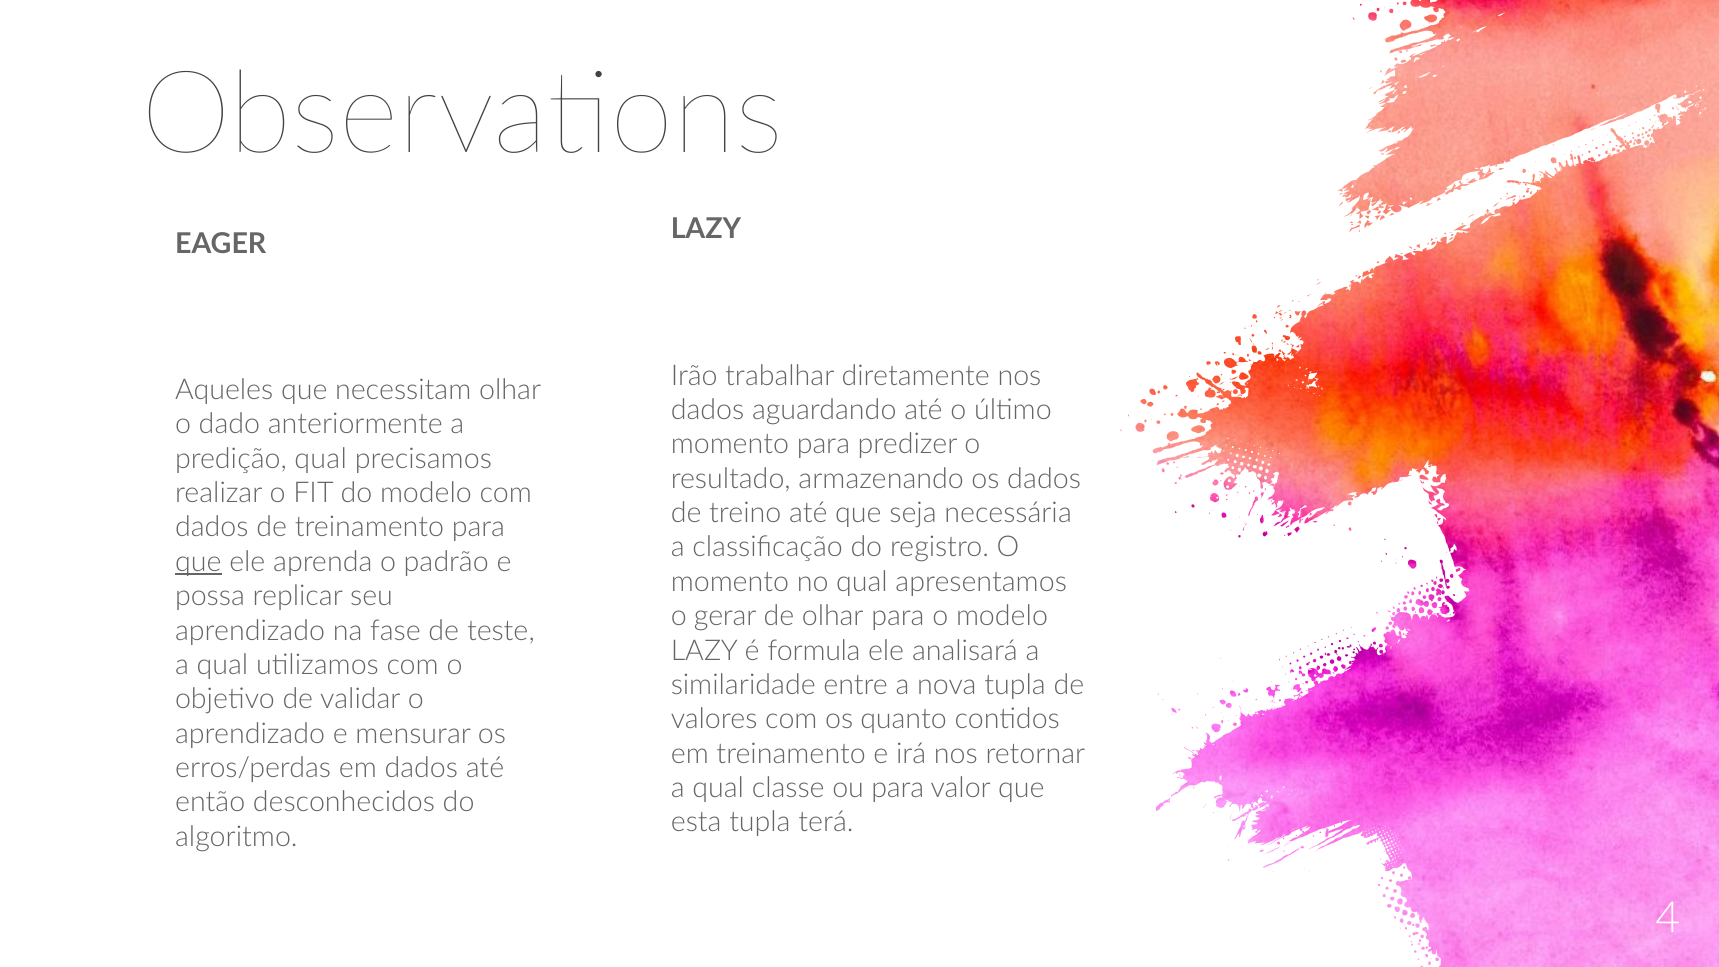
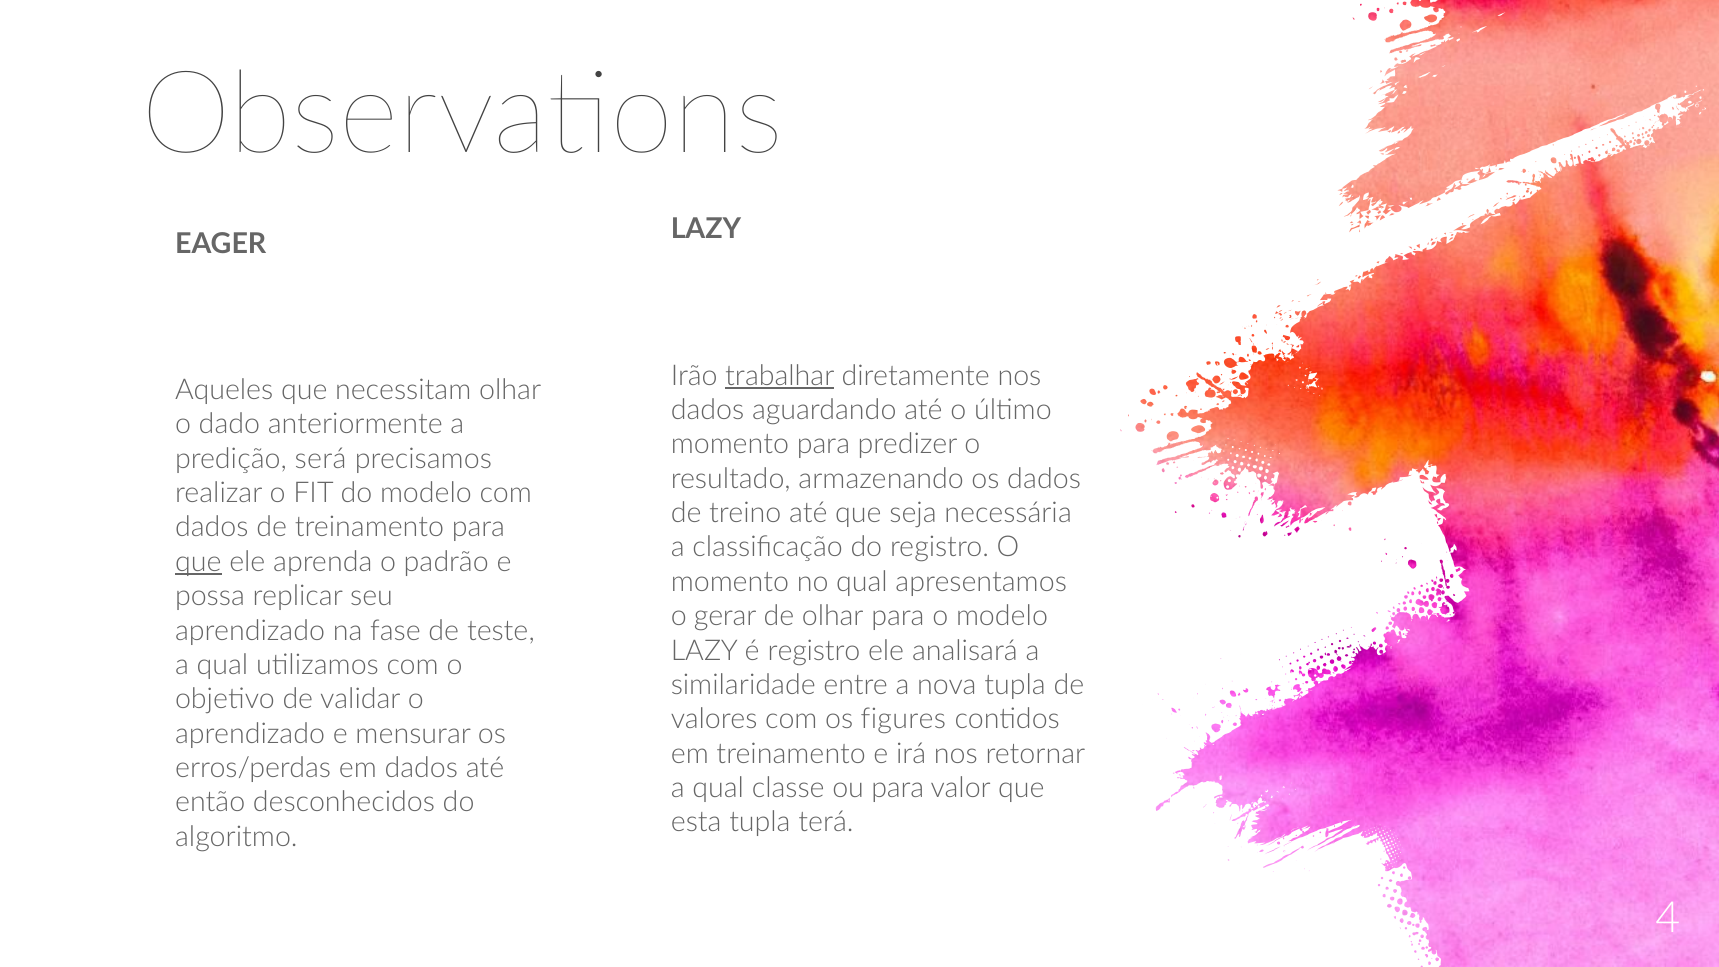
trabalhar underline: none -> present (780, 376)
predição qual: qual -> será (321, 459)
é formula: formula -> registro (814, 651)
quanto: quanto -> figures (903, 719)
